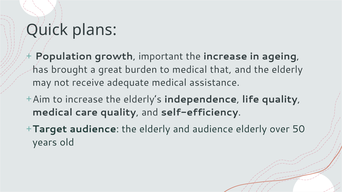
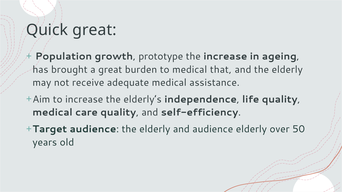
Quick plans: plans -> great (94, 30)
important: important -> prototype (161, 57)
